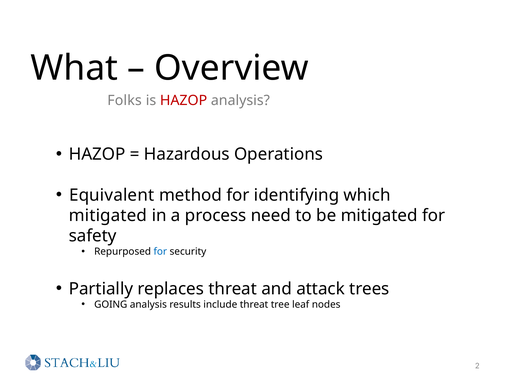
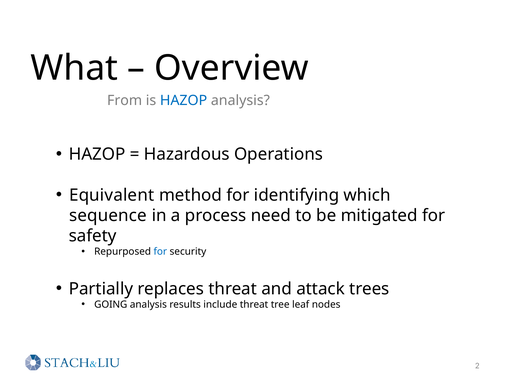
Folks: Folks -> From (125, 100)
HAZOP colour: red -> blue (184, 100)
mitigated: mitigated -> sequence (108, 215)
